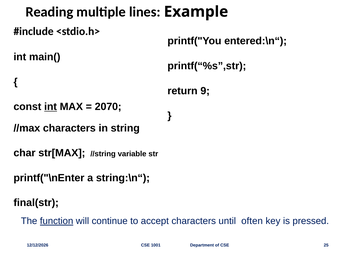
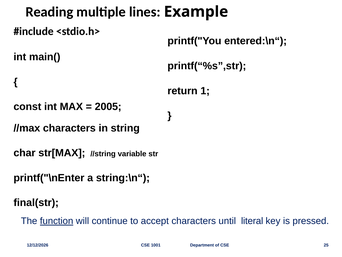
9: 9 -> 1 (205, 91)
int underline: present -> none (51, 107)
2070: 2070 -> 2005 (108, 107)
often: often -> literal (252, 221)
